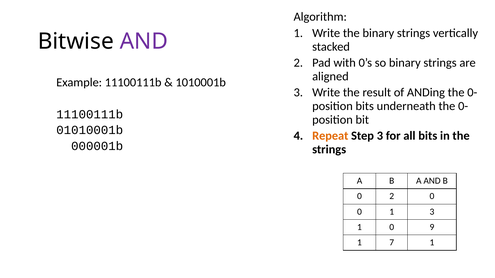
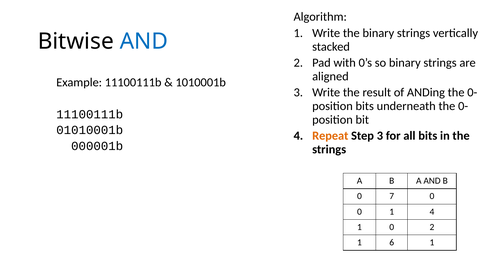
AND colour: purple -> blue (144, 42)
0 2: 2 -> 7 (392, 197)
1 3: 3 -> 4 (432, 212)
0 9: 9 -> 2 (432, 227)
7: 7 -> 6 (392, 243)
